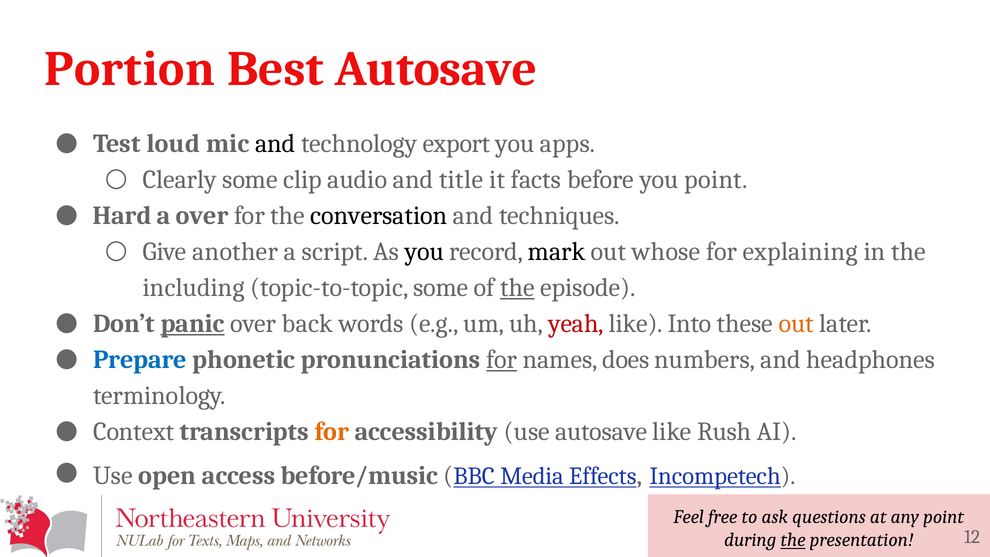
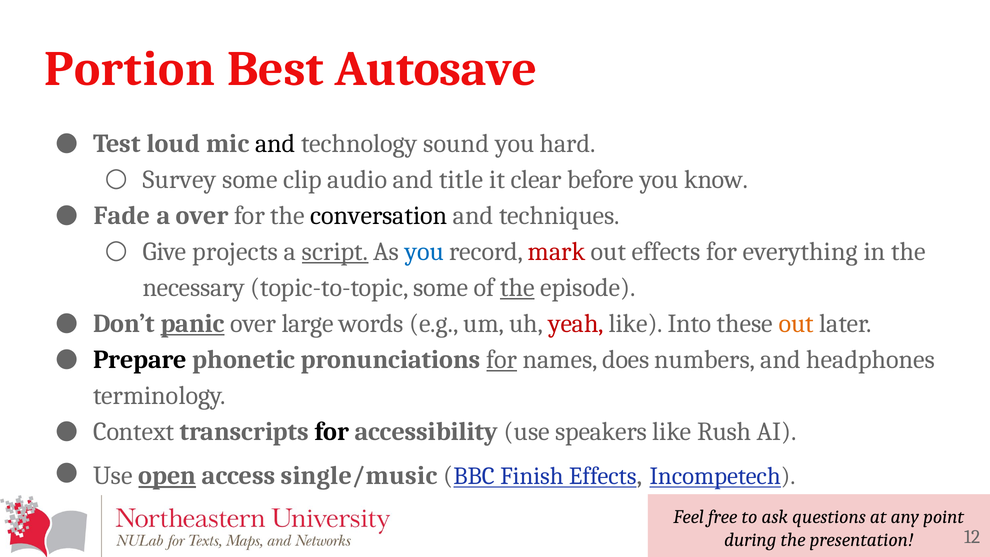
export: export -> sound (456, 143)
apps: apps -> hard (568, 143)
Clearly: Clearly -> Survey (180, 179)
facts: facts -> clear (536, 179)
you point: point -> know (716, 179)
Hard: Hard -> Fade (122, 215)
another: another -> projects (235, 251)
script underline: none -> present (335, 251)
you colour: black -> blue (424, 251)
mark colour: black -> red (557, 251)
out whose: whose -> effects (666, 251)
explaining: explaining -> everything (800, 251)
including: including -> necessary (194, 287)
back: back -> large (308, 324)
Prepare colour: blue -> black (140, 360)
for colour: orange -> black (332, 432)
use autosave: autosave -> speakers (601, 432)
open underline: none -> present (167, 476)
before/music: before/music -> single/music (359, 476)
Media: Media -> Finish (532, 476)
the underline: present -> none (793, 540)
